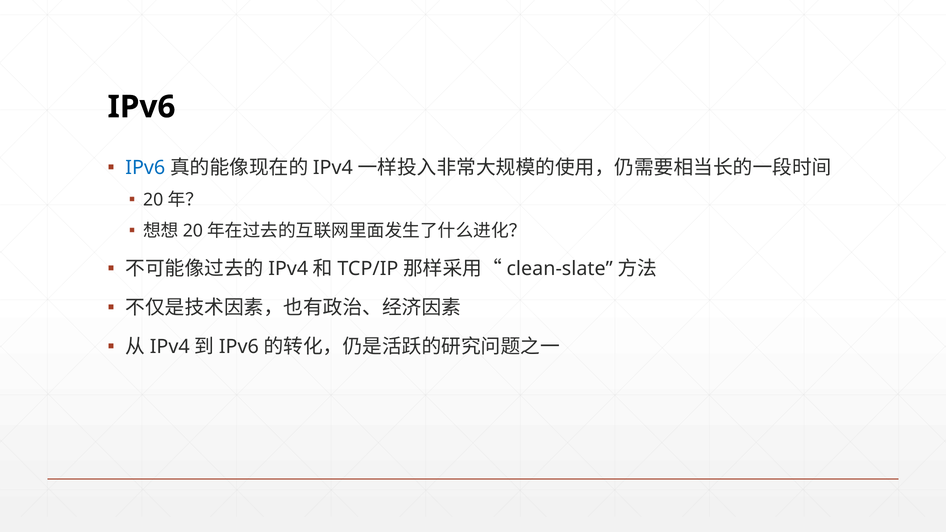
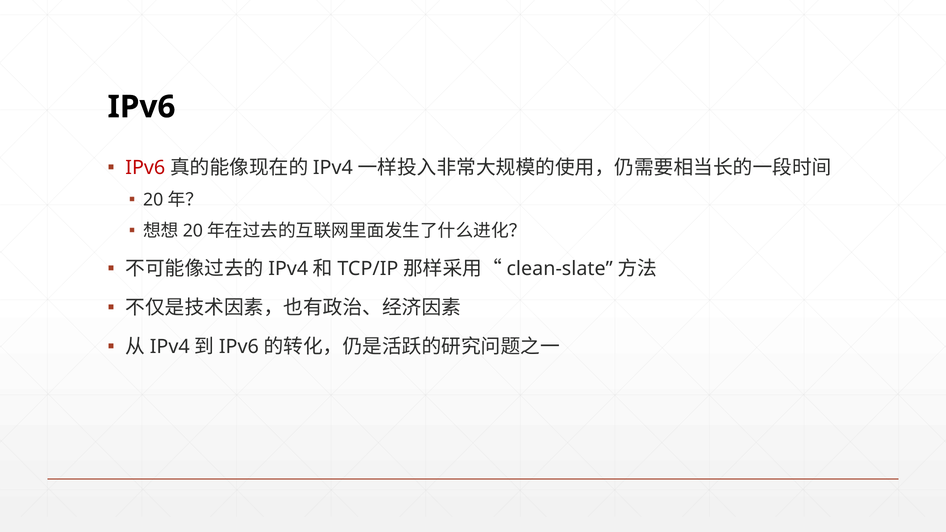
IPv6 colour: blue -> red (145, 168)
